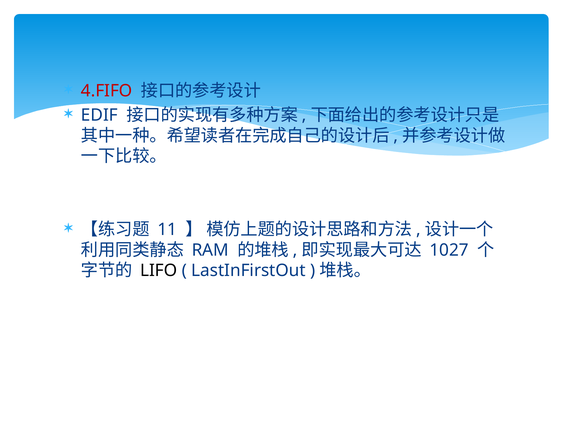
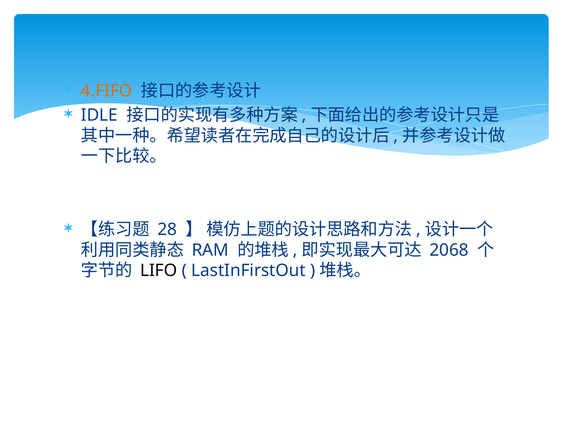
4.FIFO colour: red -> orange (107, 91)
EDIF: EDIF -> IDLE (99, 115)
11: 11 -> 28 (167, 229)
1027: 1027 -> 2068 (449, 250)
